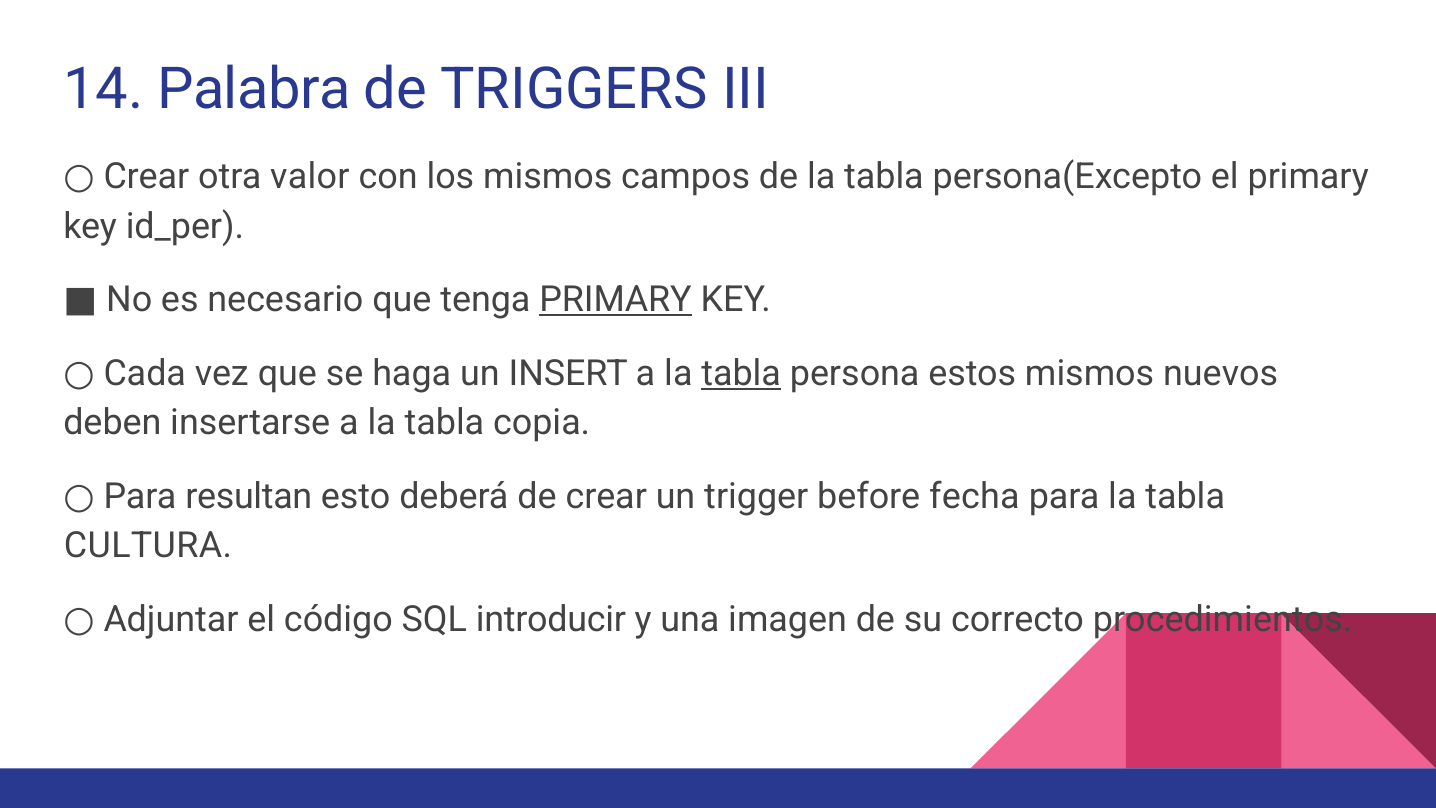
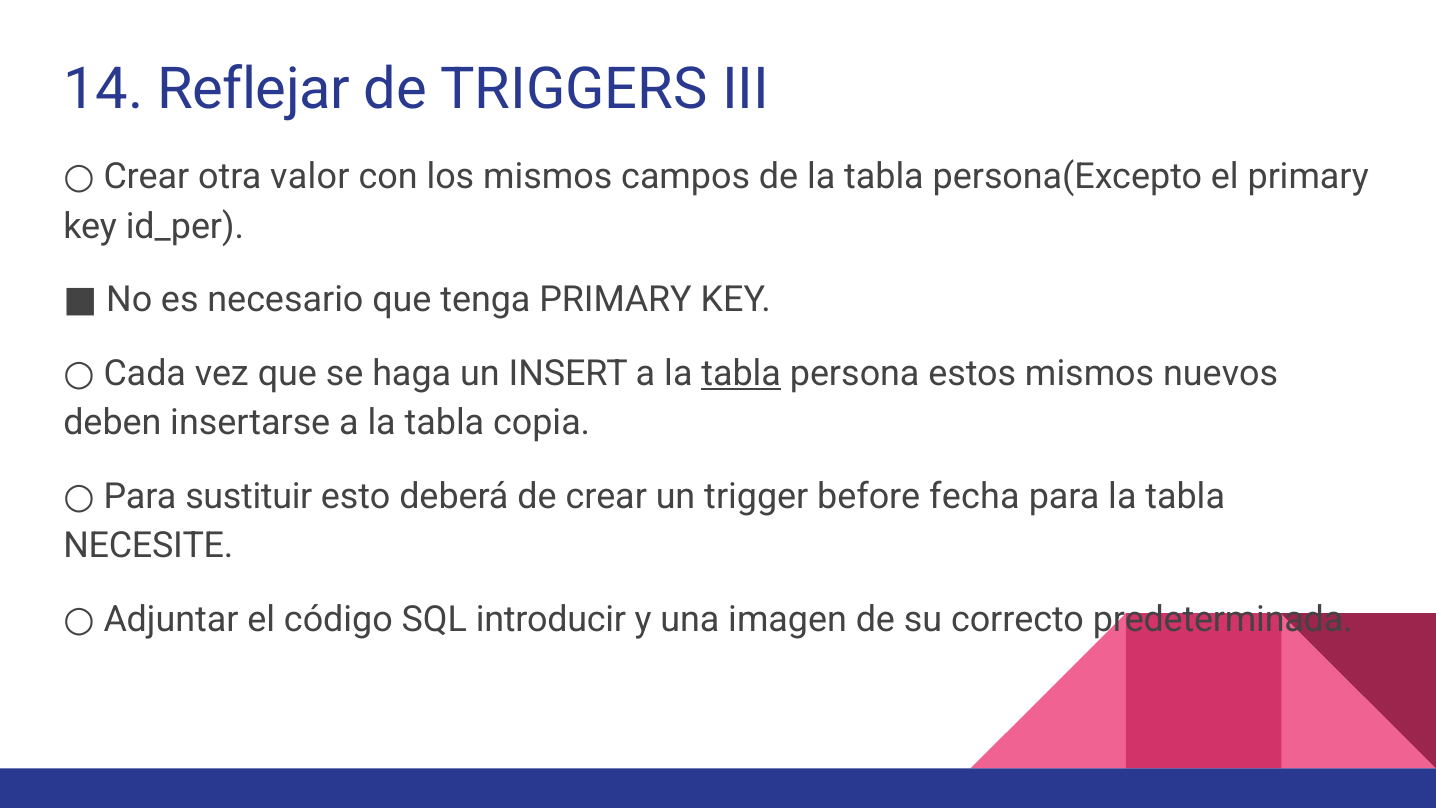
Palabra: Palabra -> Reflejar (254, 90)
PRIMARY underline: present -> none (616, 300)
resultan: resultan -> sustituir (249, 496)
CULTURA: CULTURA -> NECESITE (148, 546)
procedimientos: procedimientos -> predeterminada (1223, 619)
